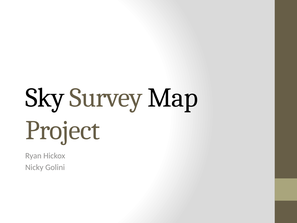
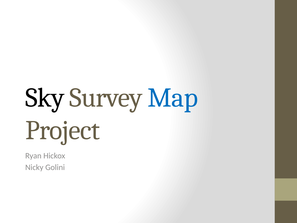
Map colour: black -> blue (173, 98)
